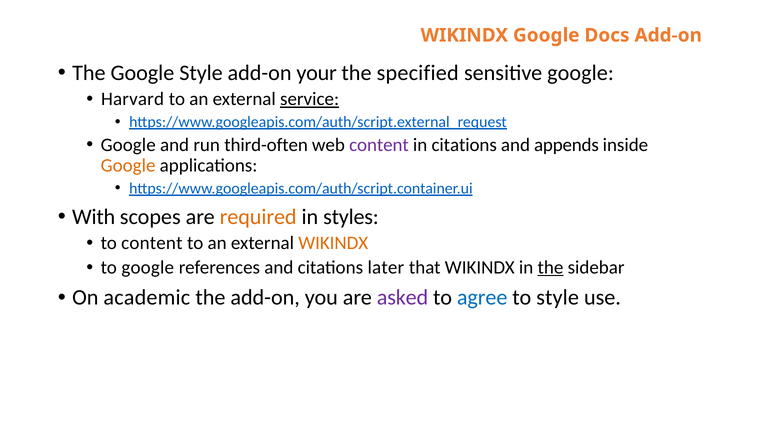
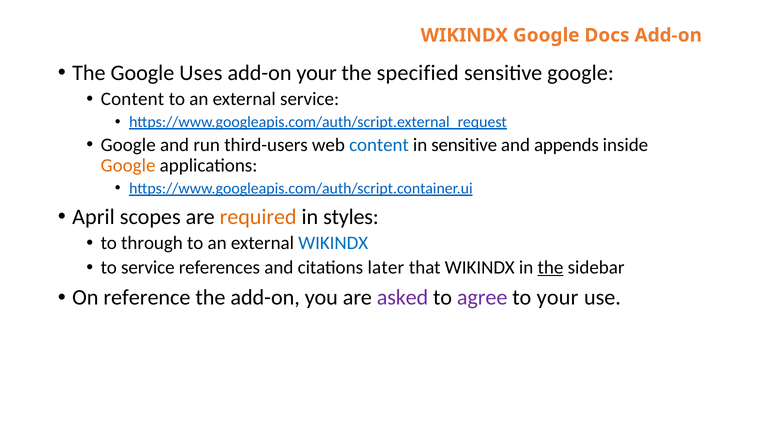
Google Style: Style -> Uses (201, 73)
Harvard: Harvard -> Content (133, 99)
service underline: present -> none (310, 99)
third-often: third-often -> third-users (266, 145)
content colour: purple -> blue (379, 145)
in citations: citations -> sensitive (464, 145)
With: With -> April (94, 217)
to content: content -> through (152, 243)
WIKINDX colour: orange -> blue (333, 243)
to google: google -> service (148, 268)
academic: academic -> reference (147, 298)
agree colour: blue -> purple (482, 298)
to style: style -> your (558, 298)
